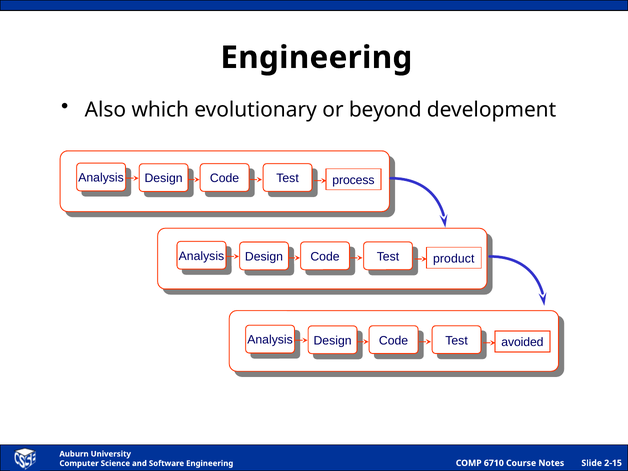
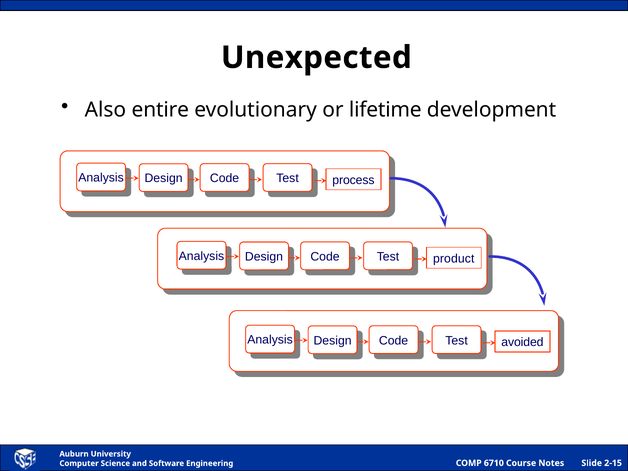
Engineering: Engineering -> Unexpected (316, 58)
which: which -> entire (160, 110)
beyond: beyond -> lifetime (385, 110)
